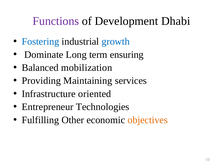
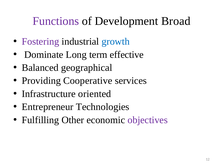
Dhabi: Dhabi -> Broad (176, 21)
Fostering colour: blue -> purple (40, 42)
ensuring: ensuring -> effective (127, 55)
mobilization: mobilization -> geographical (87, 68)
Maintaining: Maintaining -> Cooperative (88, 81)
objectives colour: orange -> purple (148, 120)
